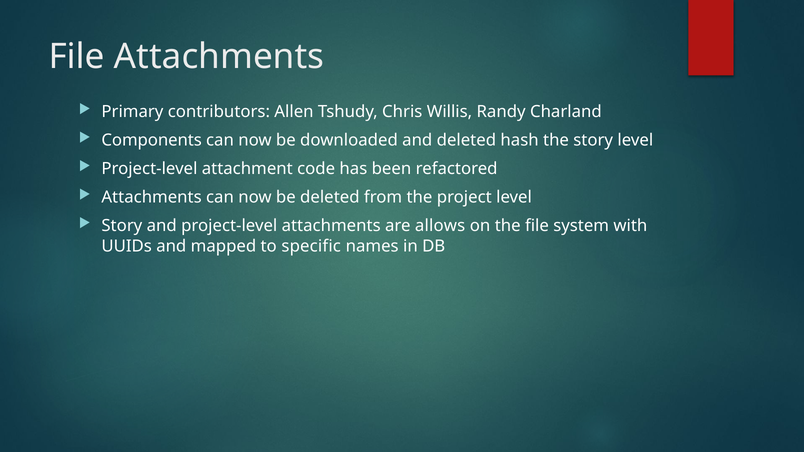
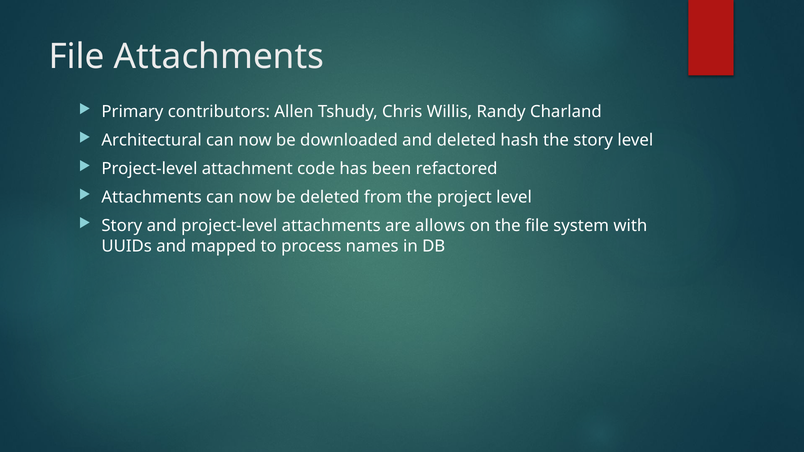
Components: Components -> Architectural (152, 140)
specific: specific -> process (311, 246)
